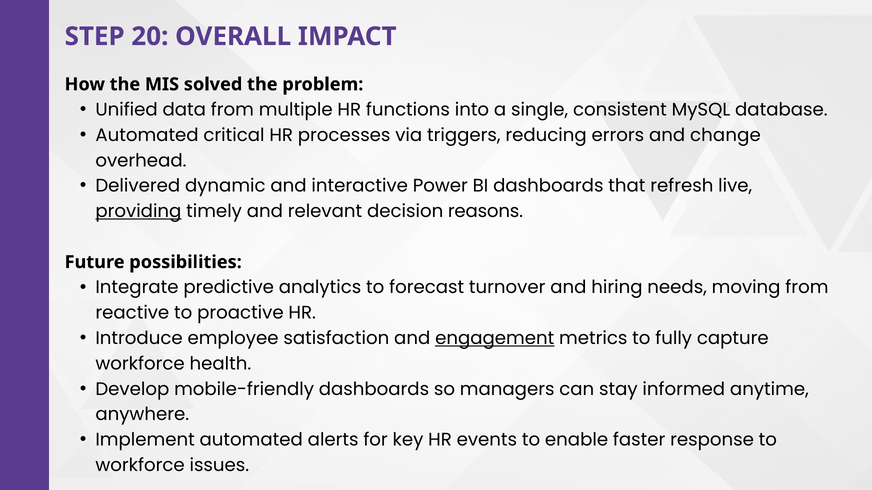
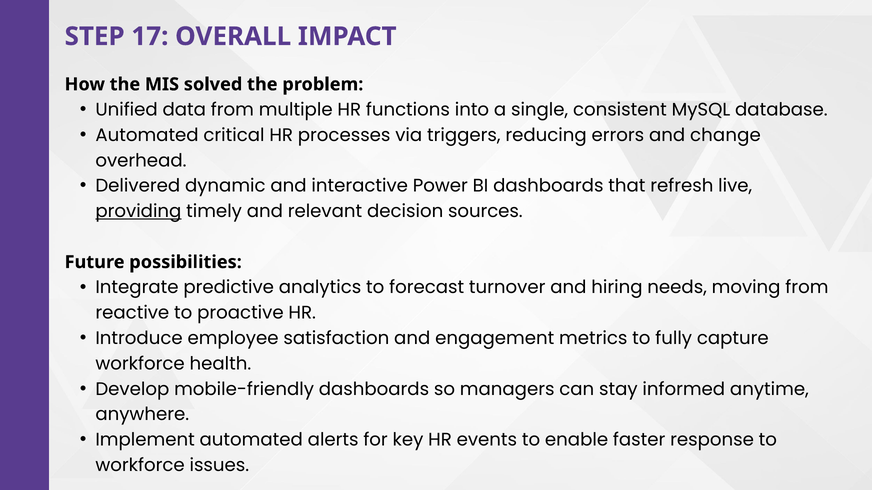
20: 20 -> 17 (150, 36)
reasons: reasons -> sources (485, 212)
engagement underline: present -> none (495, 339)
